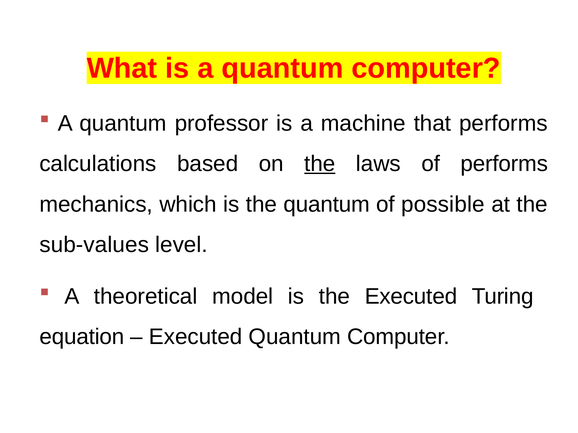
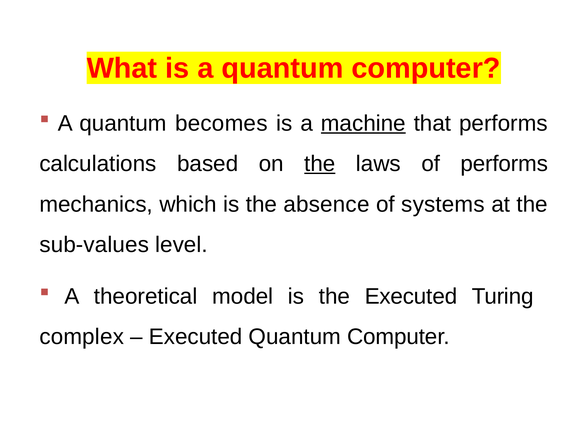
professor: professor -> becomes (221, 124)
machine underline: none -> present (363, 124)
the quantum: quantum -> absence (327, 205)
possible: possible -> systems (443, 205)
equation: equation -> complex (82, 337)
